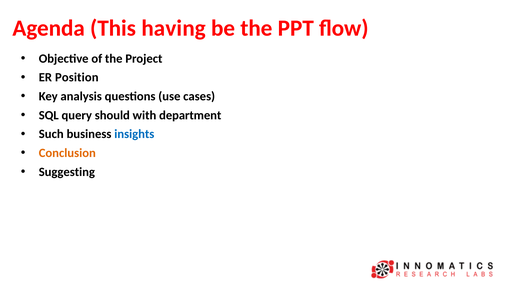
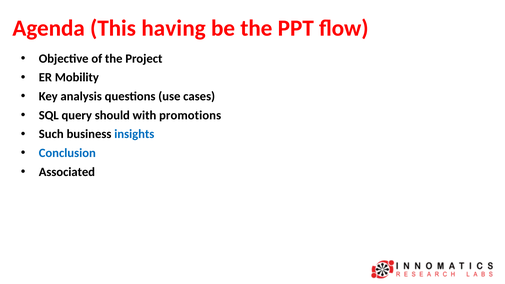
Position: Position -> Mobility (77, 77)
department: department -> promotions (190, 115)
Conclusion colour: orange -> blue (67, 153)
Suggesting: Suggesting -> Associated (67, 172)
